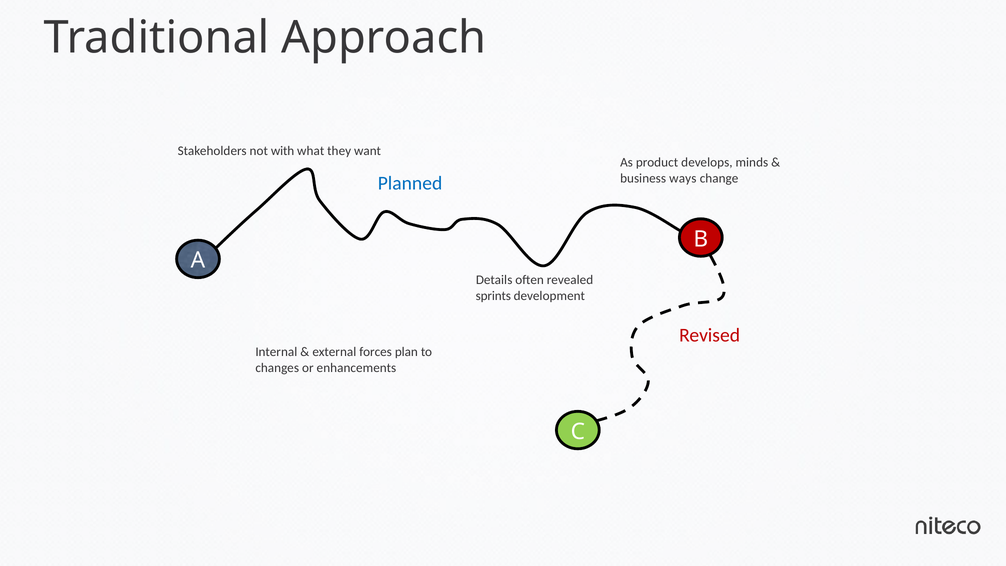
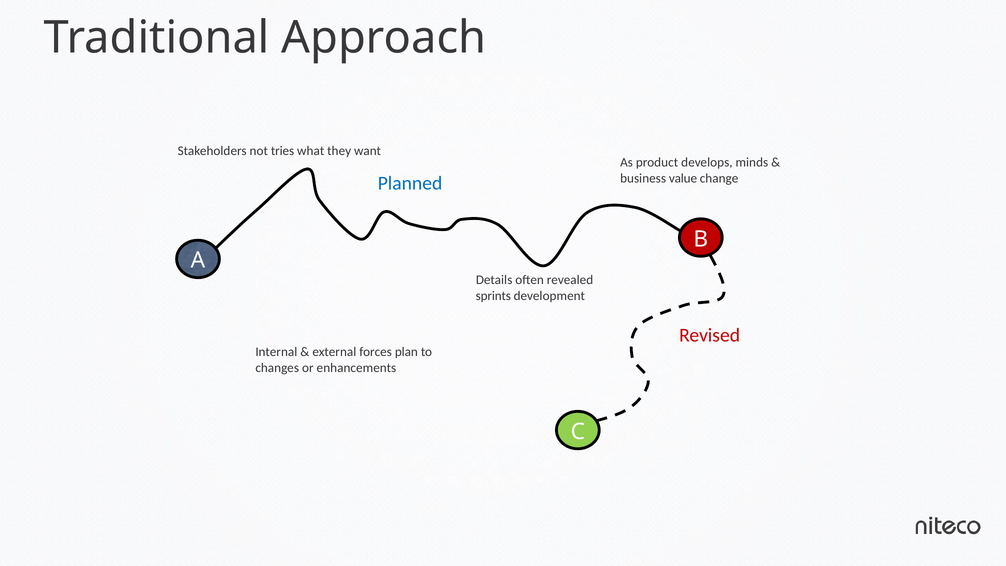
with: with -> tries (283, 151)
ways: ways -> value (683, 178)
